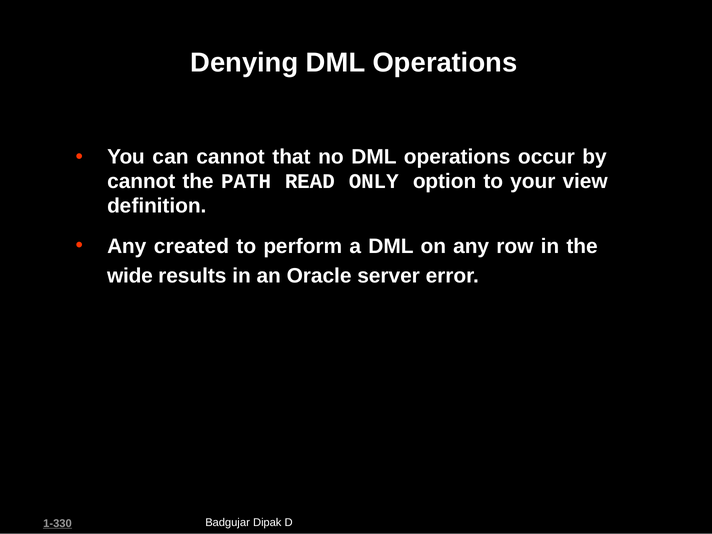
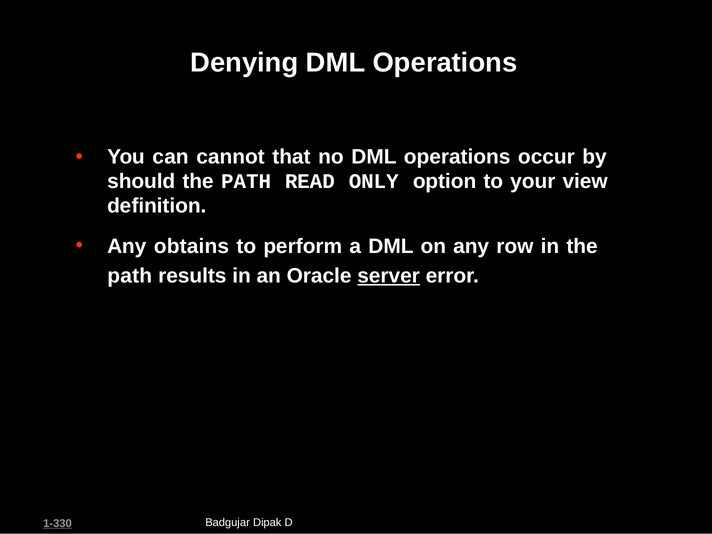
cannot: cannot -> should (141, 182)
created: created -> obtains (191, 247)
wide: wide -> path (130, 276)
server underline: none -> present (389, 276)
